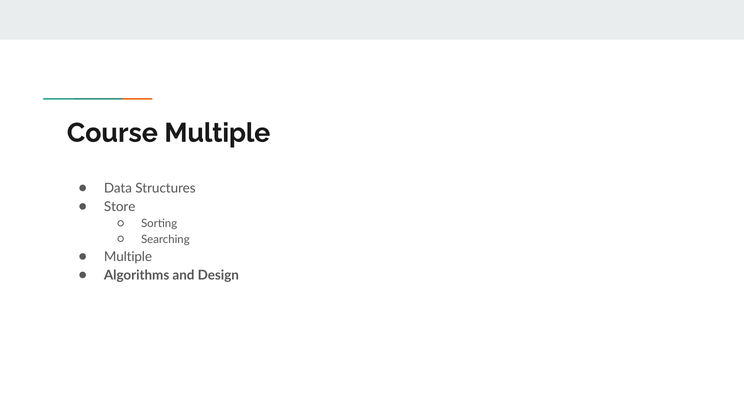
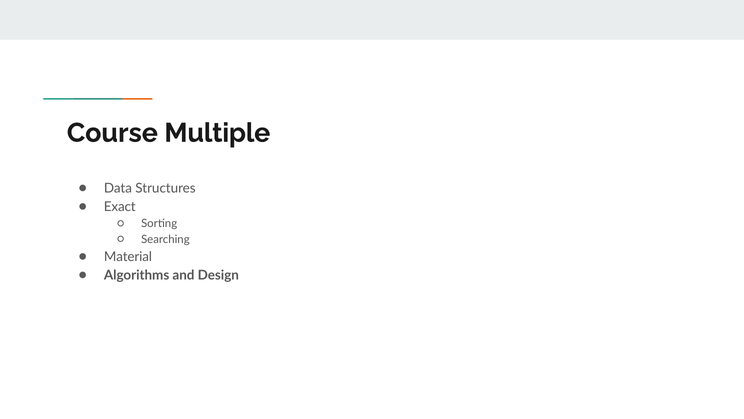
Store: Store -> Exact (120, 207)
Multiple: Multiple -> Material (128, 256)
